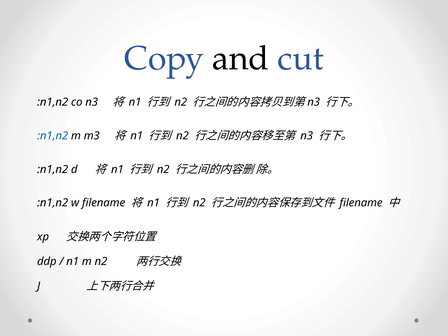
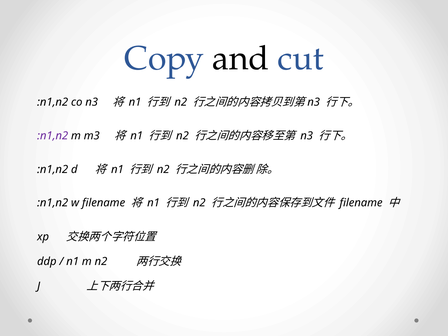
:n1,n2 colour: blue -> purple (53, 136)
